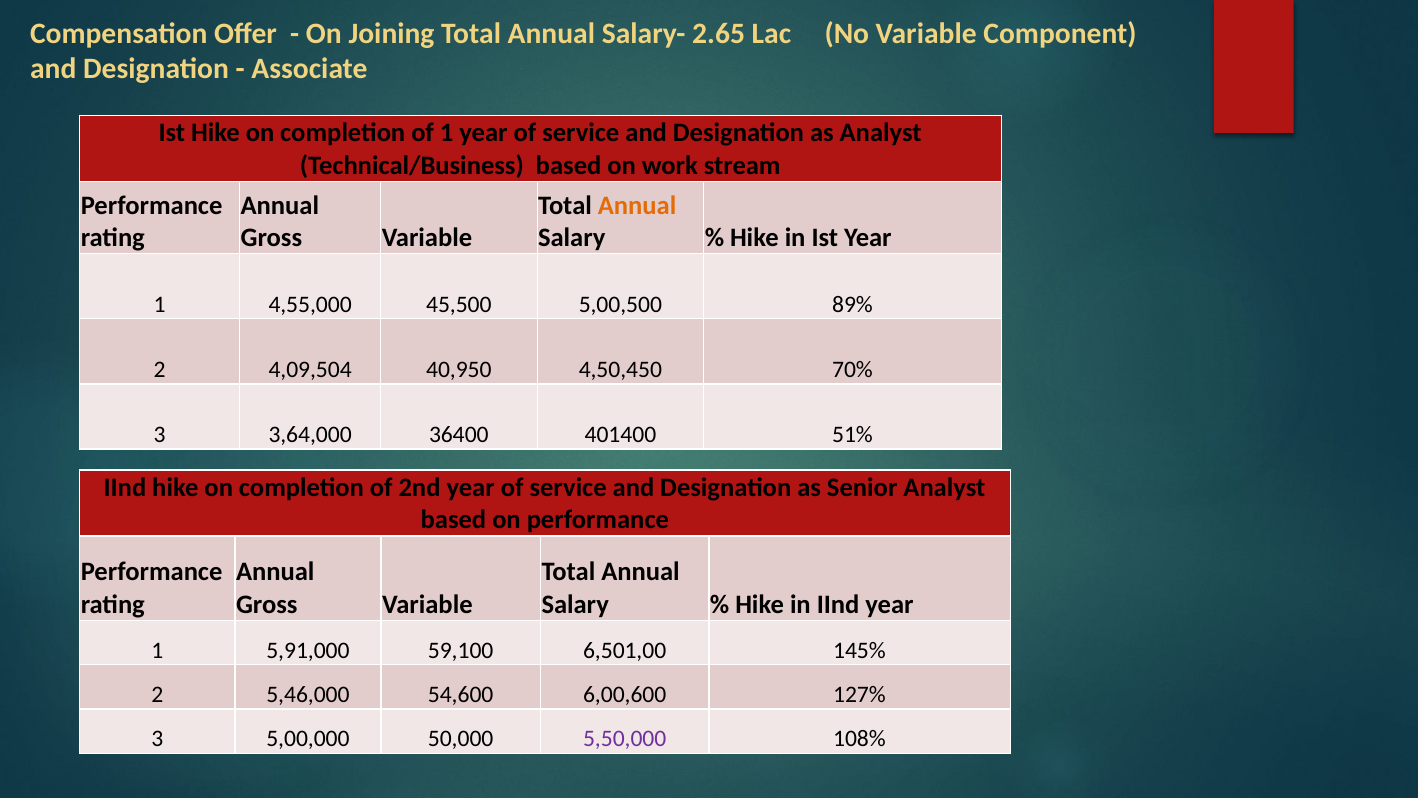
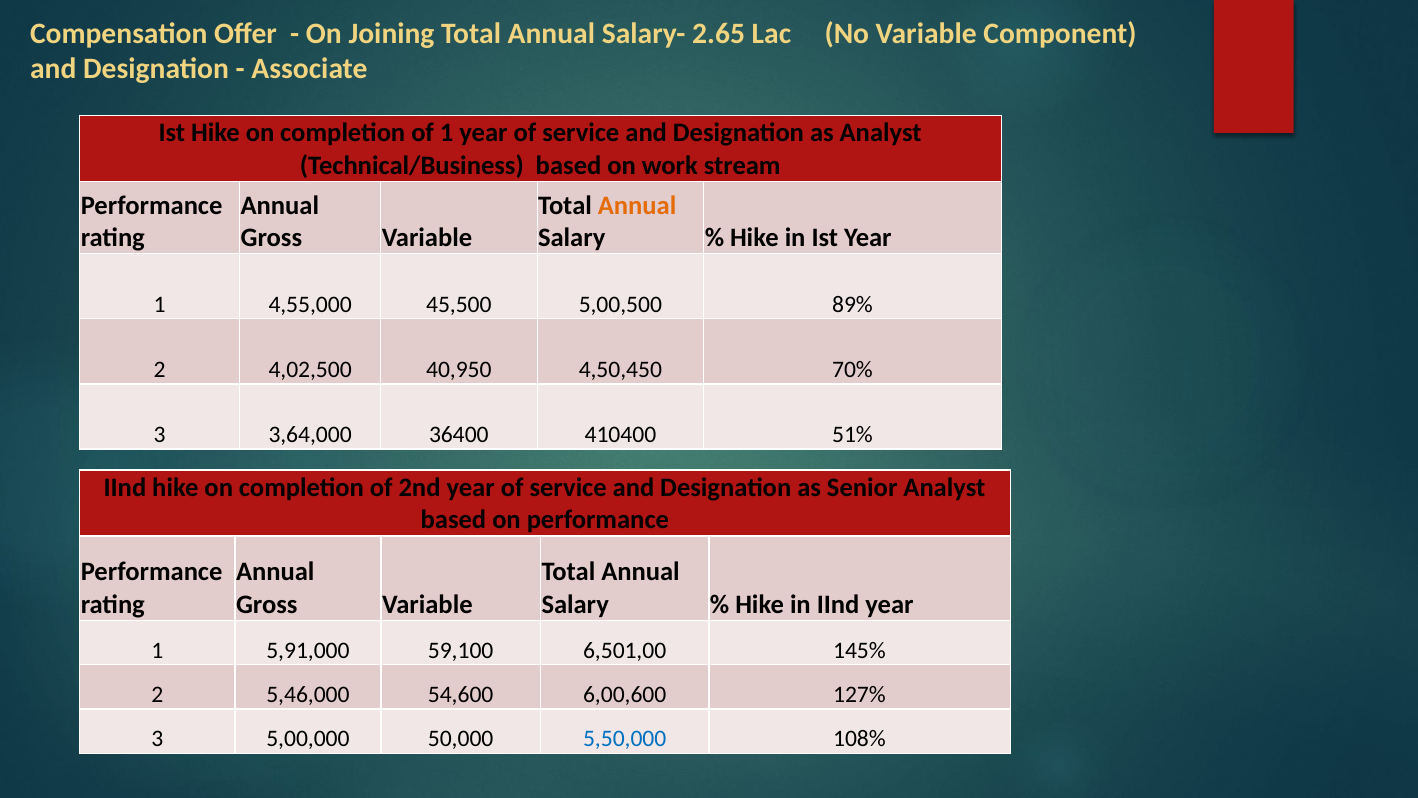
4,09,504: 4,09,504 -> 4,02,500 (310, 370)
401400: 401400 -> 410400 (620, 435)
5,50,000 colour: purple -> blue (625, 739)
